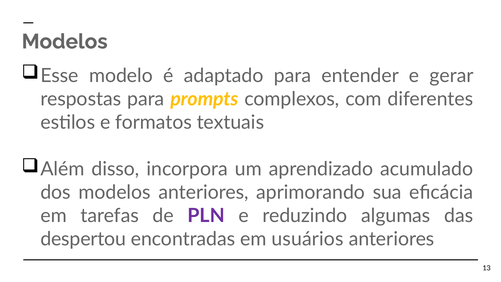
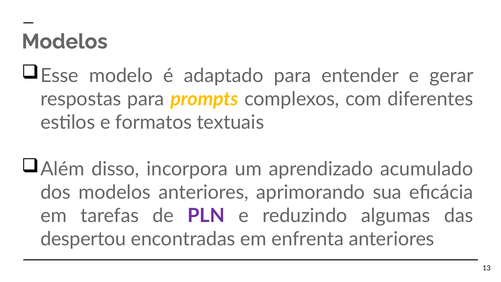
usuários: usuários -> enfrenta (308, 239)
